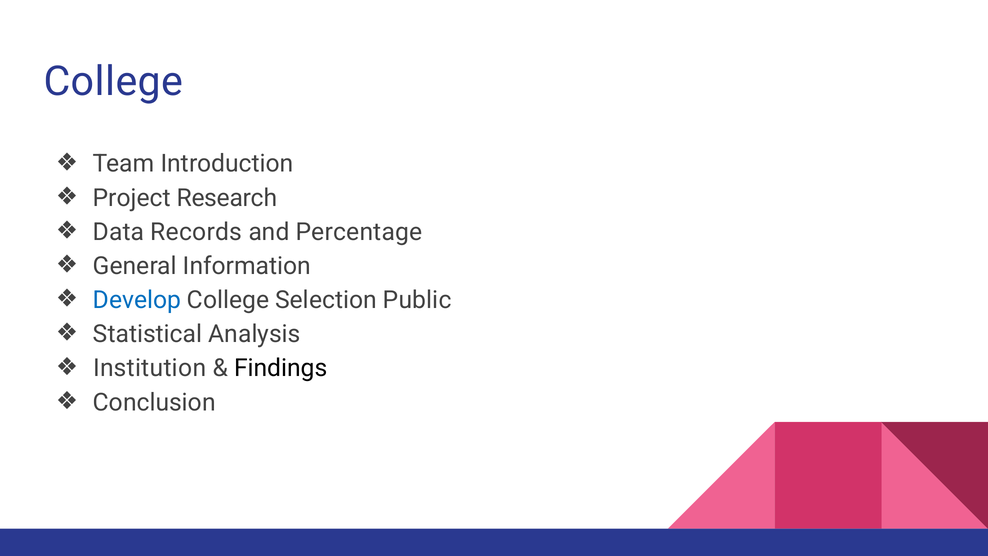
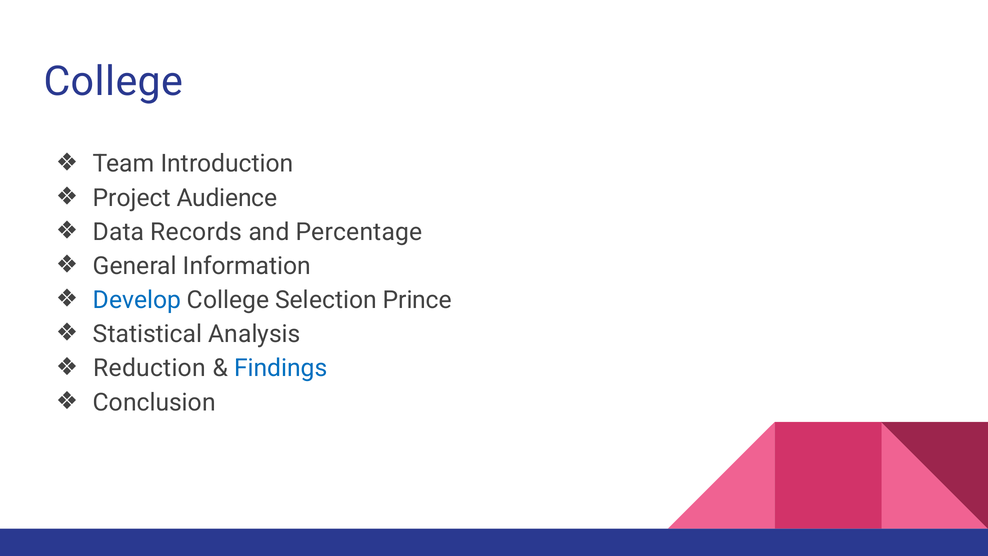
Research: Research -> Audience (227, 198)
Public: Public -> Prince (417, 300)
Institution: Institution -> Reduction (150, 368)
Findings colour: black -> blue (281, 368)
